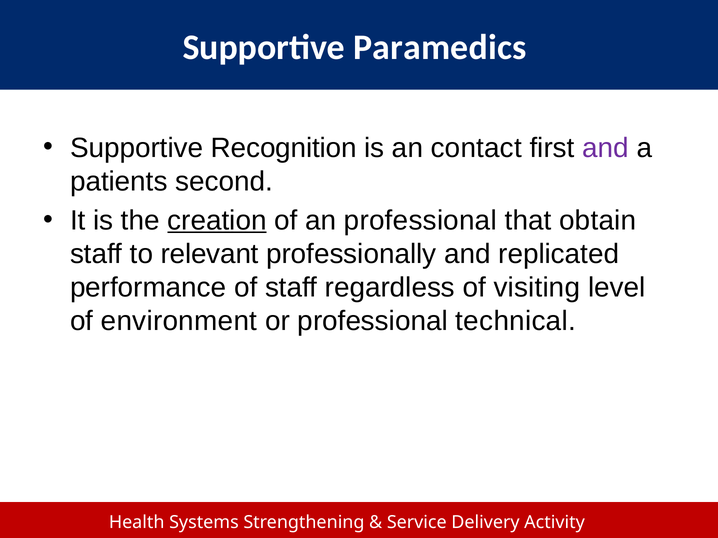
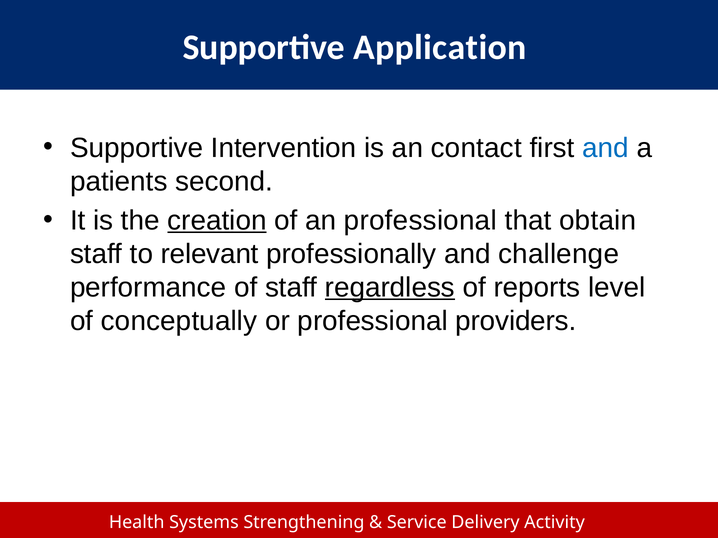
Paramedics: Paramedics -> Application (440, 47)
Recognition: Recognition -> Intervention (284, 148)
and colour: purple -> blue (606, 148)
replicated: replicated -> challenge (559, 254)
regardless underline: none -> present (390, 288)
visiting: visiting -> reports (537, 288)
environment: environment -> conceptually (179, 321)
technical: technical -> providers (516, 321)
